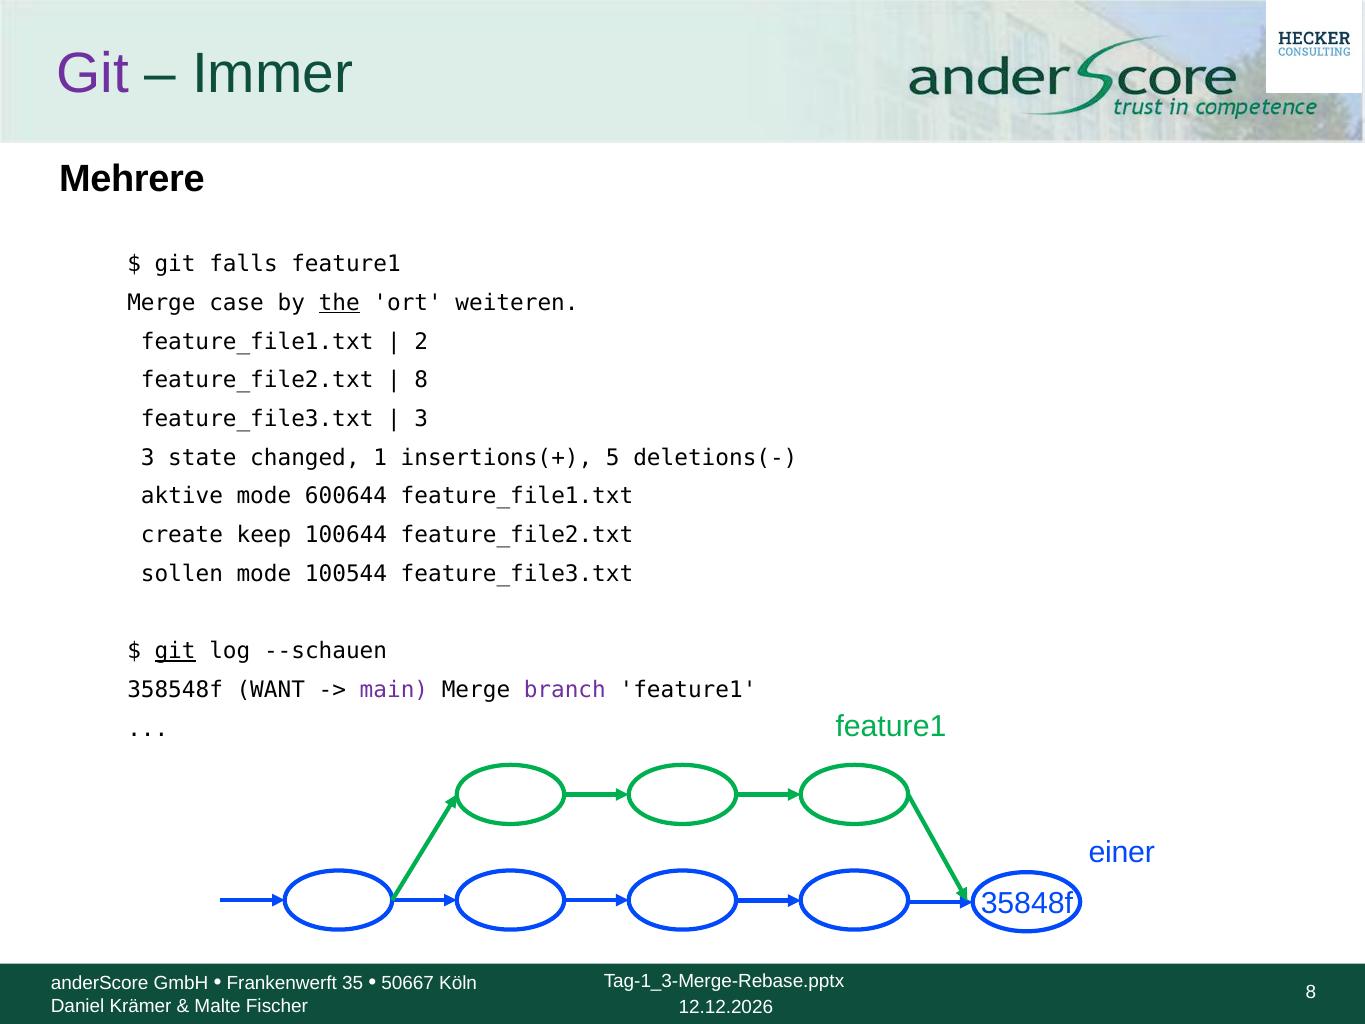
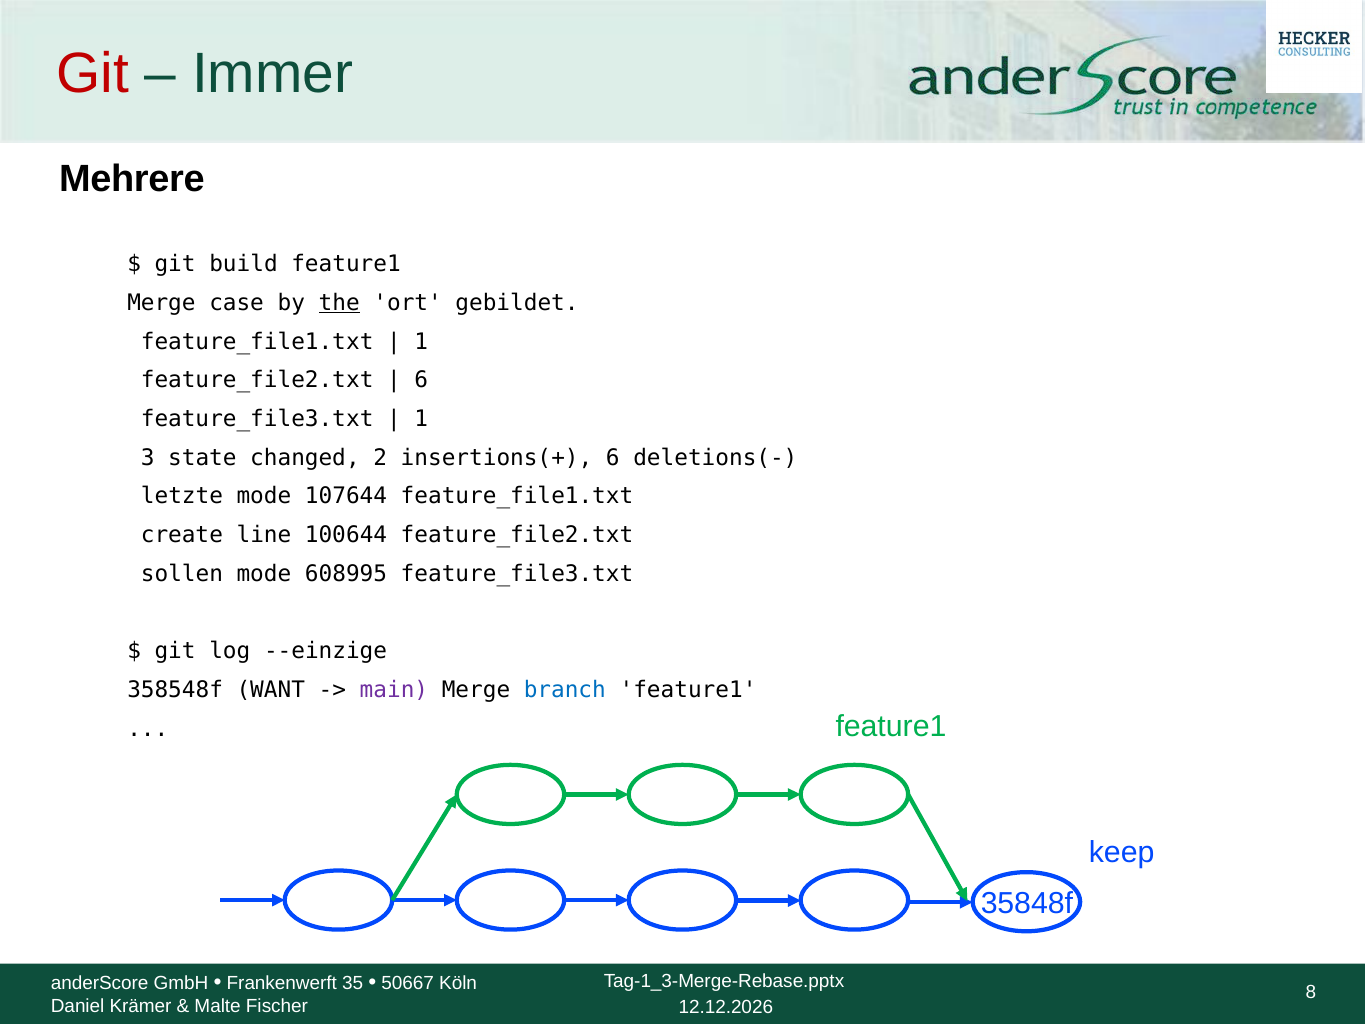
Git colour: purple -> red (93, 74)
falls: falls -> build (243, 264)
weiteren: weiteren -> gebildet (517, 303)
2: 2 -> 1 (421, 342)
8: 8 -> 6 (421, 380)
3: 3 -> 1 (421, 419)
1: 1 -> 2 (380, 458)
insertions(+ 5: 5 -> 6 (613, 458)
aktive: aktive -> letzte (182, 496)
600644: 600644 -> 107644 (346, 496)
keep: keep -> line (264, 535)
100544: 100544 -> 608995 (346, 574)
git underline: present -> none (175, 651)
--schauen: --schauen -> --einzige (326, 651)
branch colour: purple -> blue (565, 690)
einer: einer -> keep (1122, 853)
